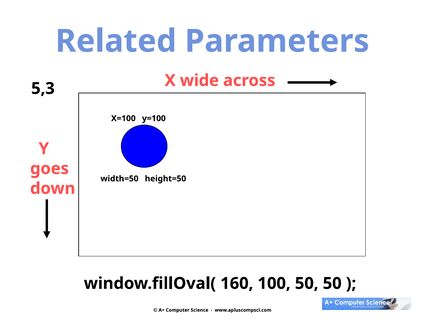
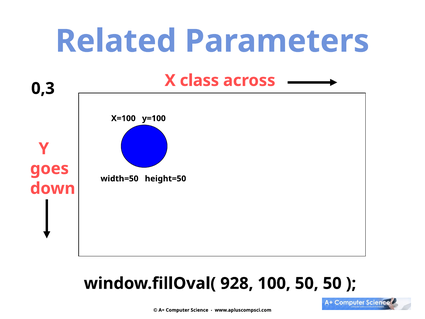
wide: wide -> class (199, 80)
5,3: 5,3 -> 0,3 (43, 88)
160: 160 -> 928 (237, 283)
